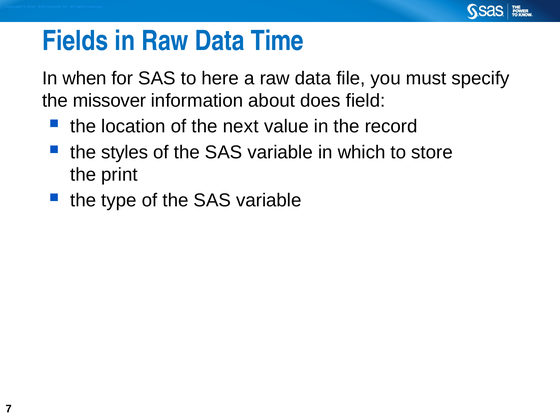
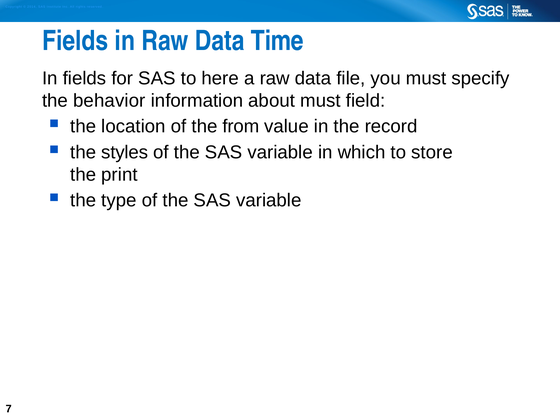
In when: when -> fields (84, 78)
missover: missover -> behavior (109, 101)
about does: does -> must (320, 101)
next: next -> from (241, 126)
